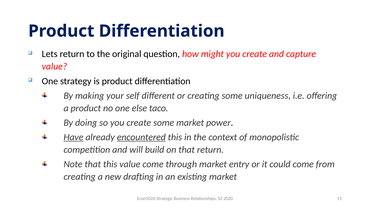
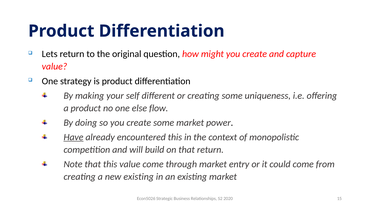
taco: taco -> flow (159, 108)
encountered underline: present -> none (141, 137)
new drafting: drafting -> existing (139, 177)
